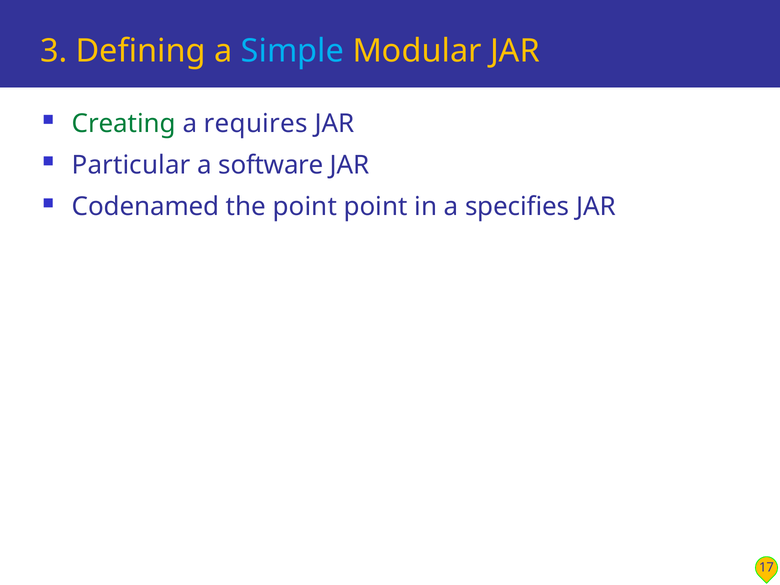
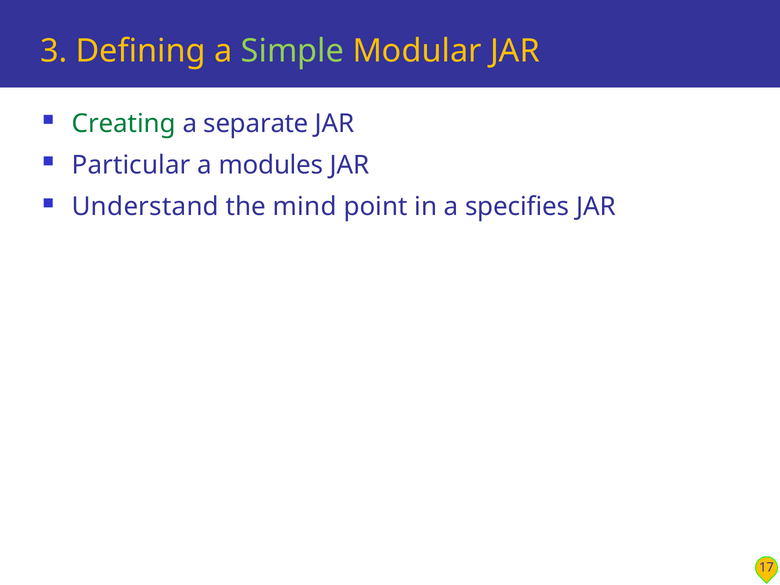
Simple colour: light blue -> light green (293, 51)
requires: requires -> separate (256, 123)
software: software -> modules (271, 165)
Codenamed: Codenamed -> Understand (145, 207)
the point: point -> mind (305, 207)
